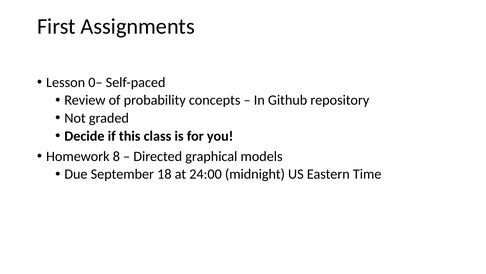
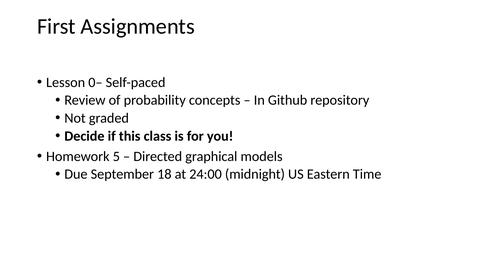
8: 8 -> 5 (116, 156)
